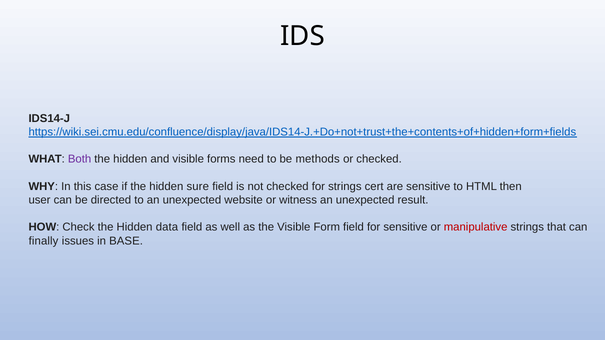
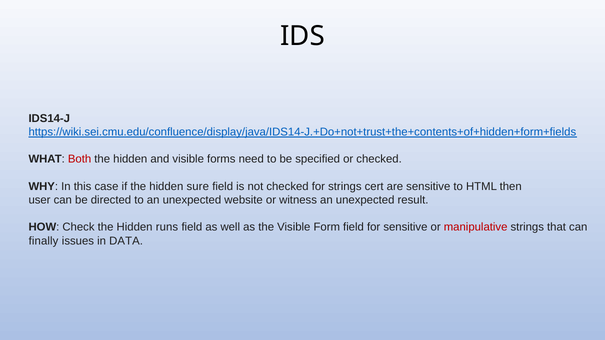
Both colour: purple -> red (80, 159)
methods: methods -> specified (318, 159)
data: data -> runs (167, 227)
BASE: BASE -> DATA (126, 241)
